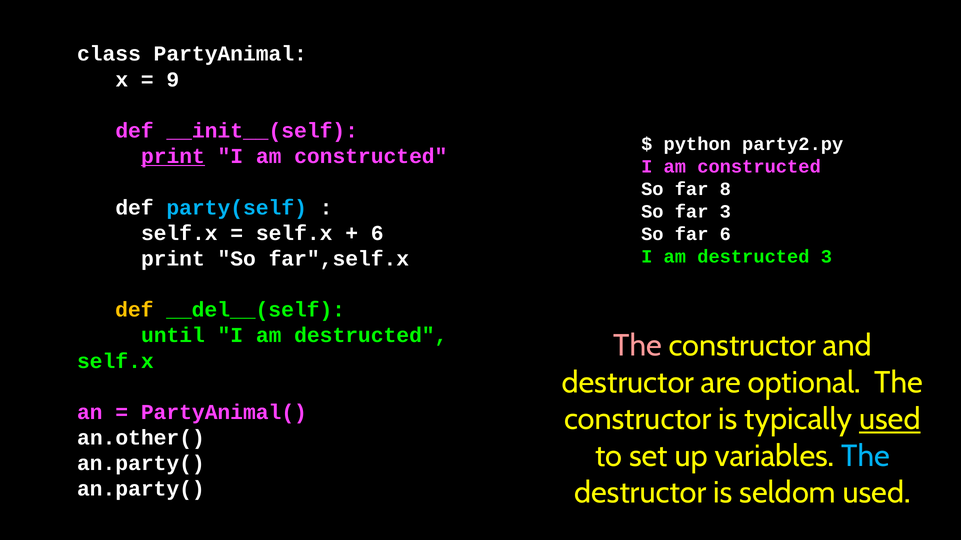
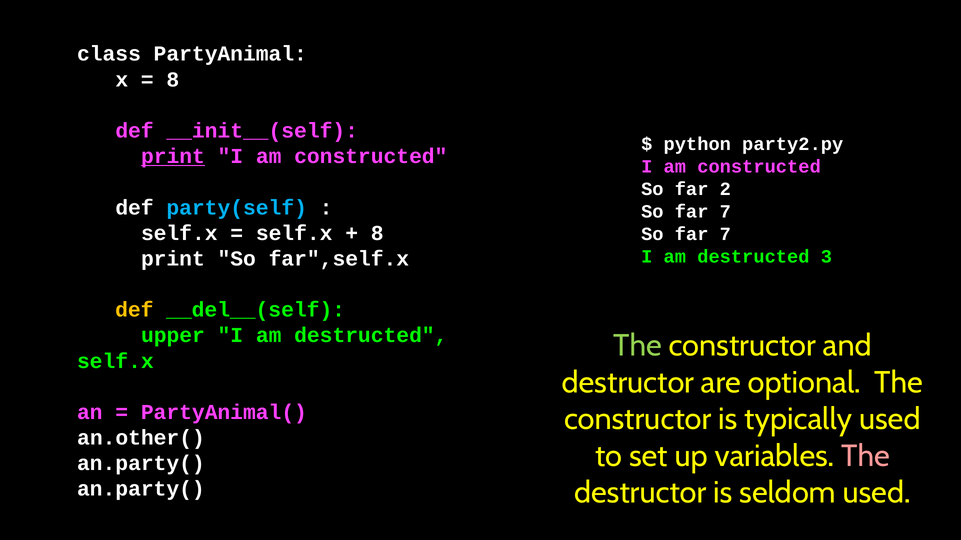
9: 9 -> 8 (173, 80)
8: 8 -> 2 (725, 189)
3: 3 -> 7 (725, 212)
6: 6 -> 8 (377, 233)
6: 6 -> 7 (725, 234)
until: until -> upper (173, 336)
The colour: pink -> light green (638, 346)
used underline: present -> none (890, 420)
The colour: light blue -> pink (866, 456)
